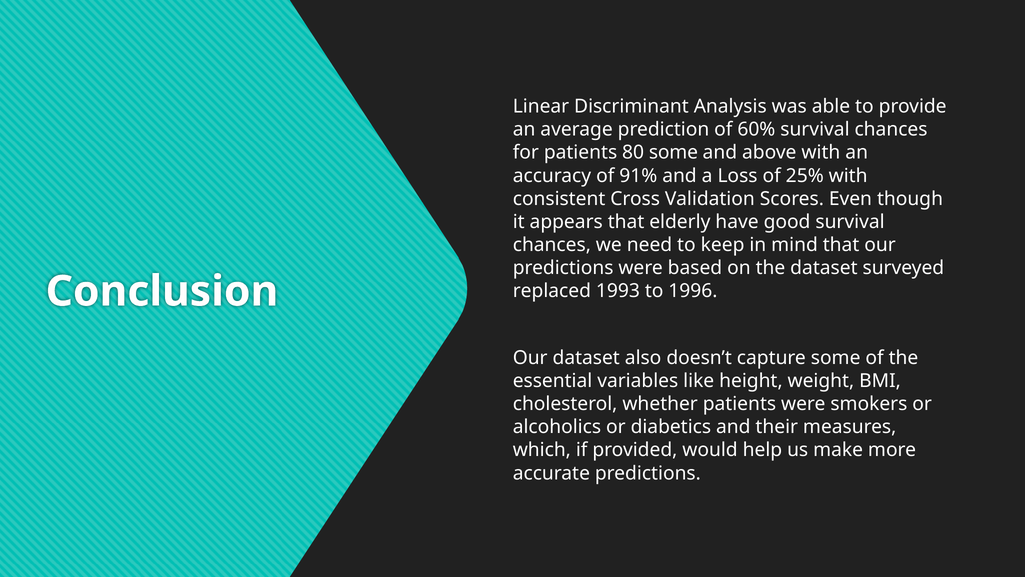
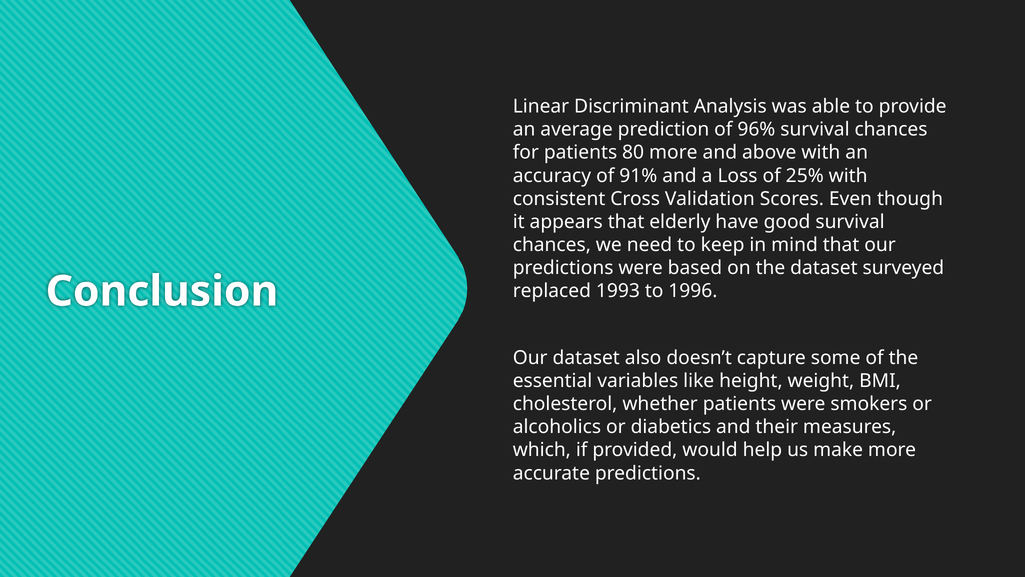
60%: 60% -> 96% (756, 129)
80 some: some -> more (673, 152)
